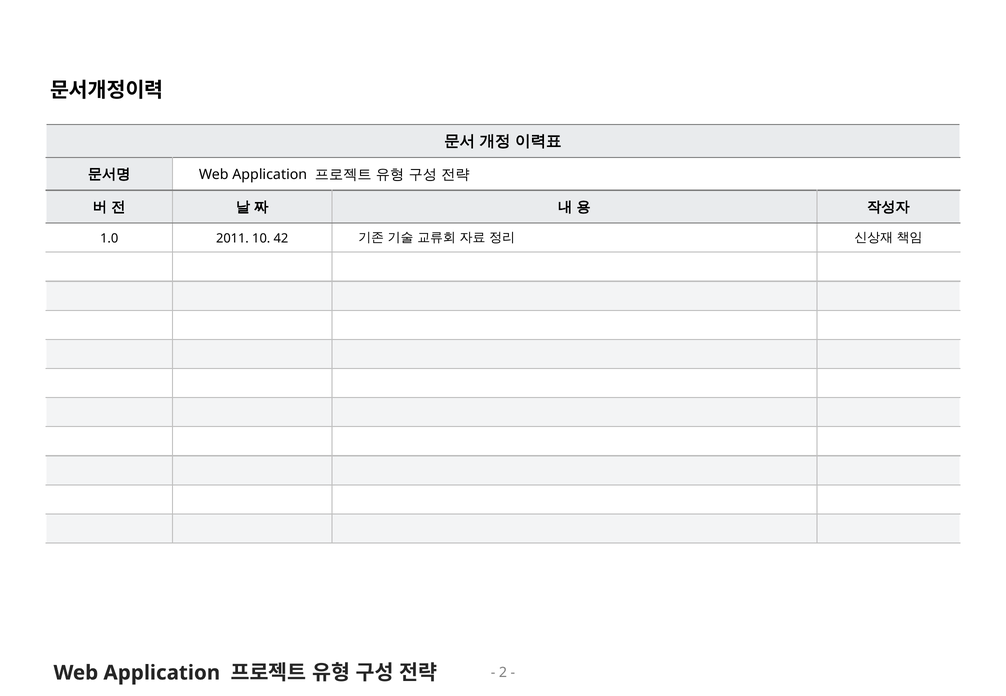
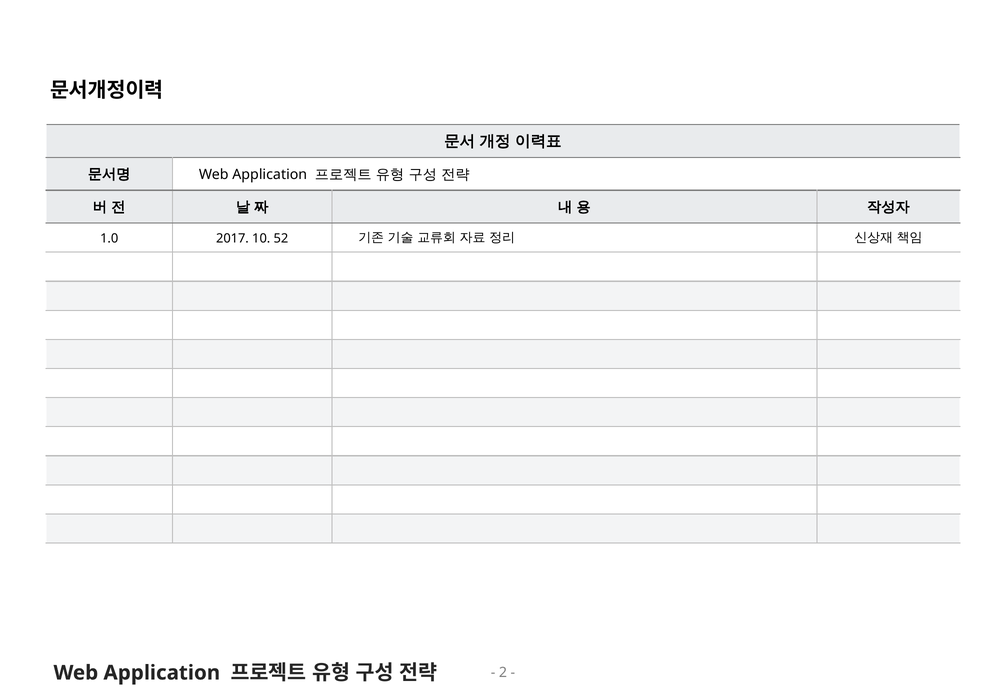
2011: 2011 -> 2017 (232, 239)
42: 42 -> 52 (281, 239)
